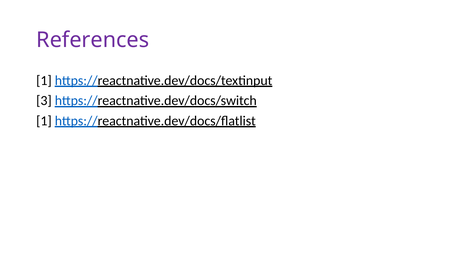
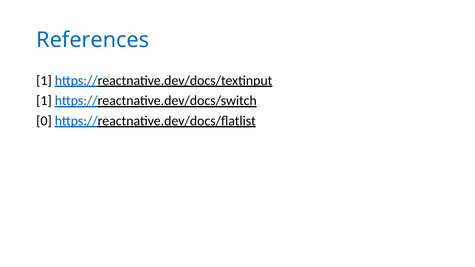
References colour: purple -> blue (93, 40)
3: 3 -> 1 (44, 101)
1: 1 -> 0 (44, 121)
